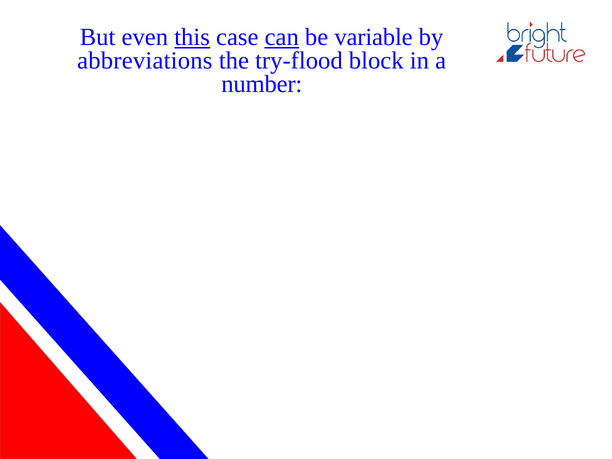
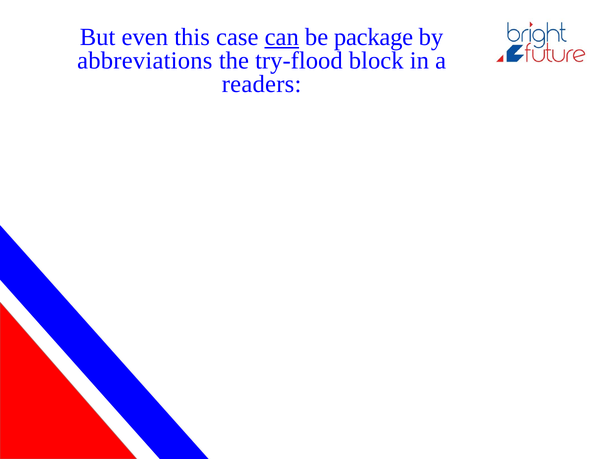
this underline: present -> none (192, 37)
variable: variable -> package (374, 37)
number: number -> readers (262, 84)
